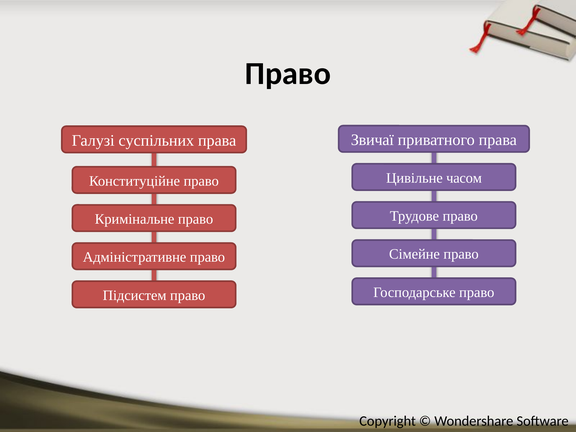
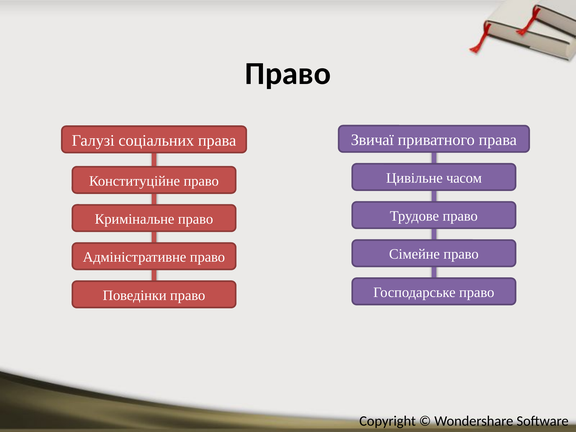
суспільних: суспільних -> соціальних (156, 141)
Підсистем: Підсистем -> Поведінки (135, 295)
